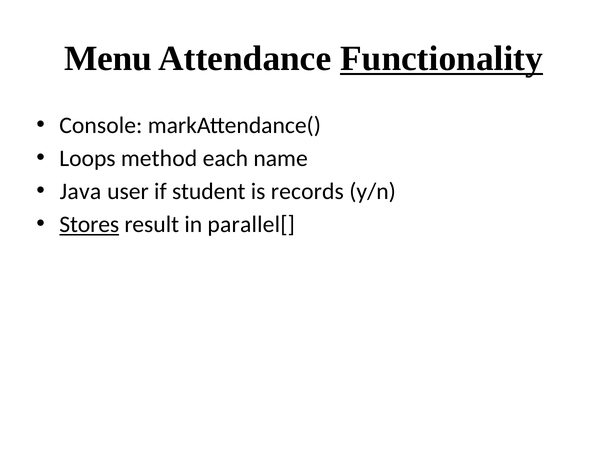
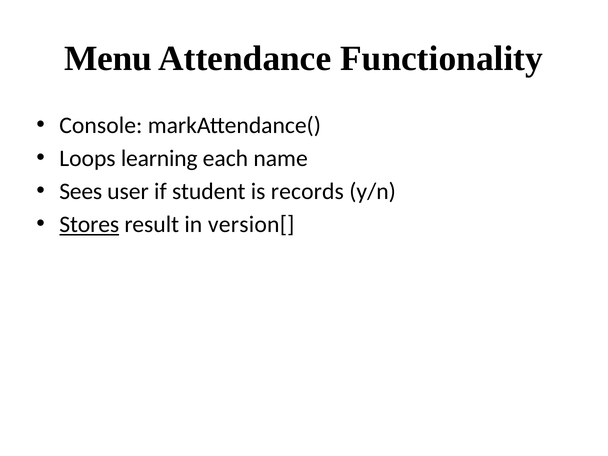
Functionality underline: present -> none (442, 59)
method: method -> learning (159, 158)
Java: Java -> Sees (81, 191)
parallel[: parallel[ -> version[ (251, 224)
